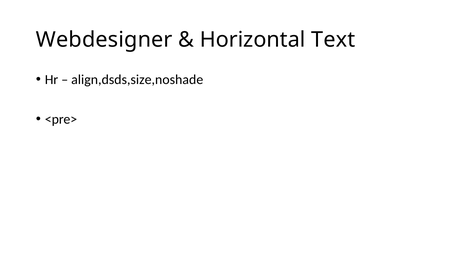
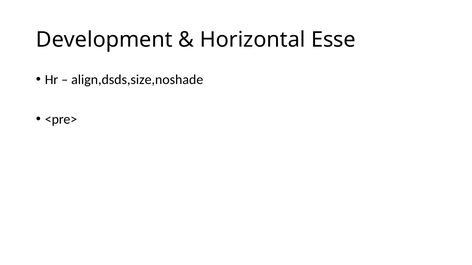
Webdesigner: Webdesigner -> Development (104, 40)
Text: Text -> Esse (333, 40)
